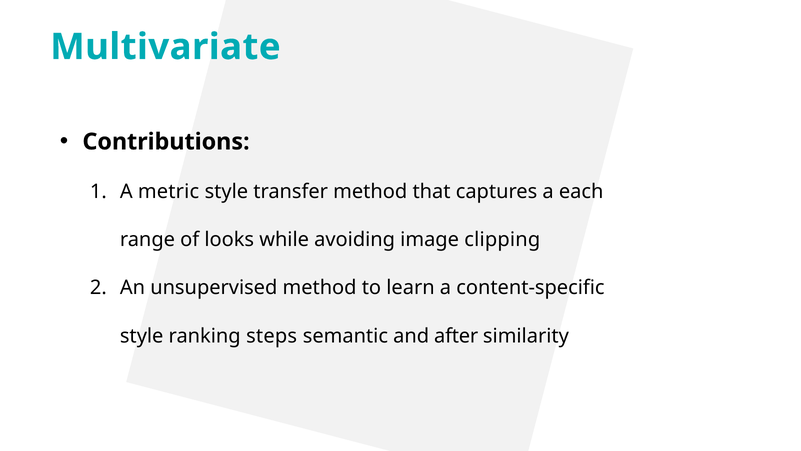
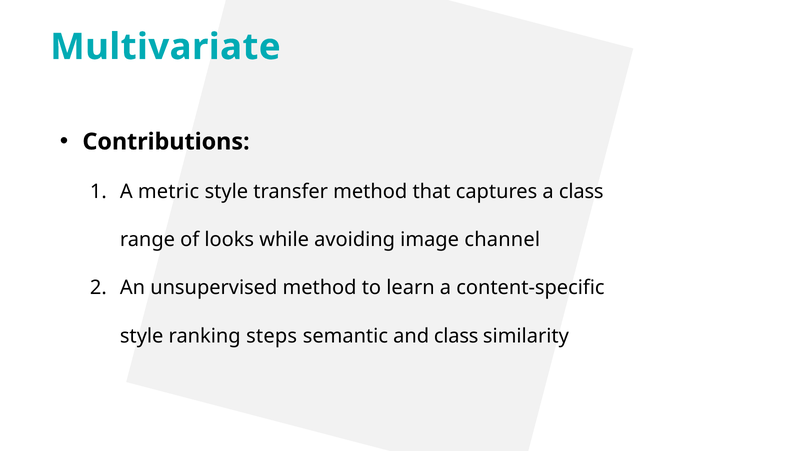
a each: each -> class (581, 191)
clipping: clipping -> channel (502, 240)
and after: after -> class (456, 336)
